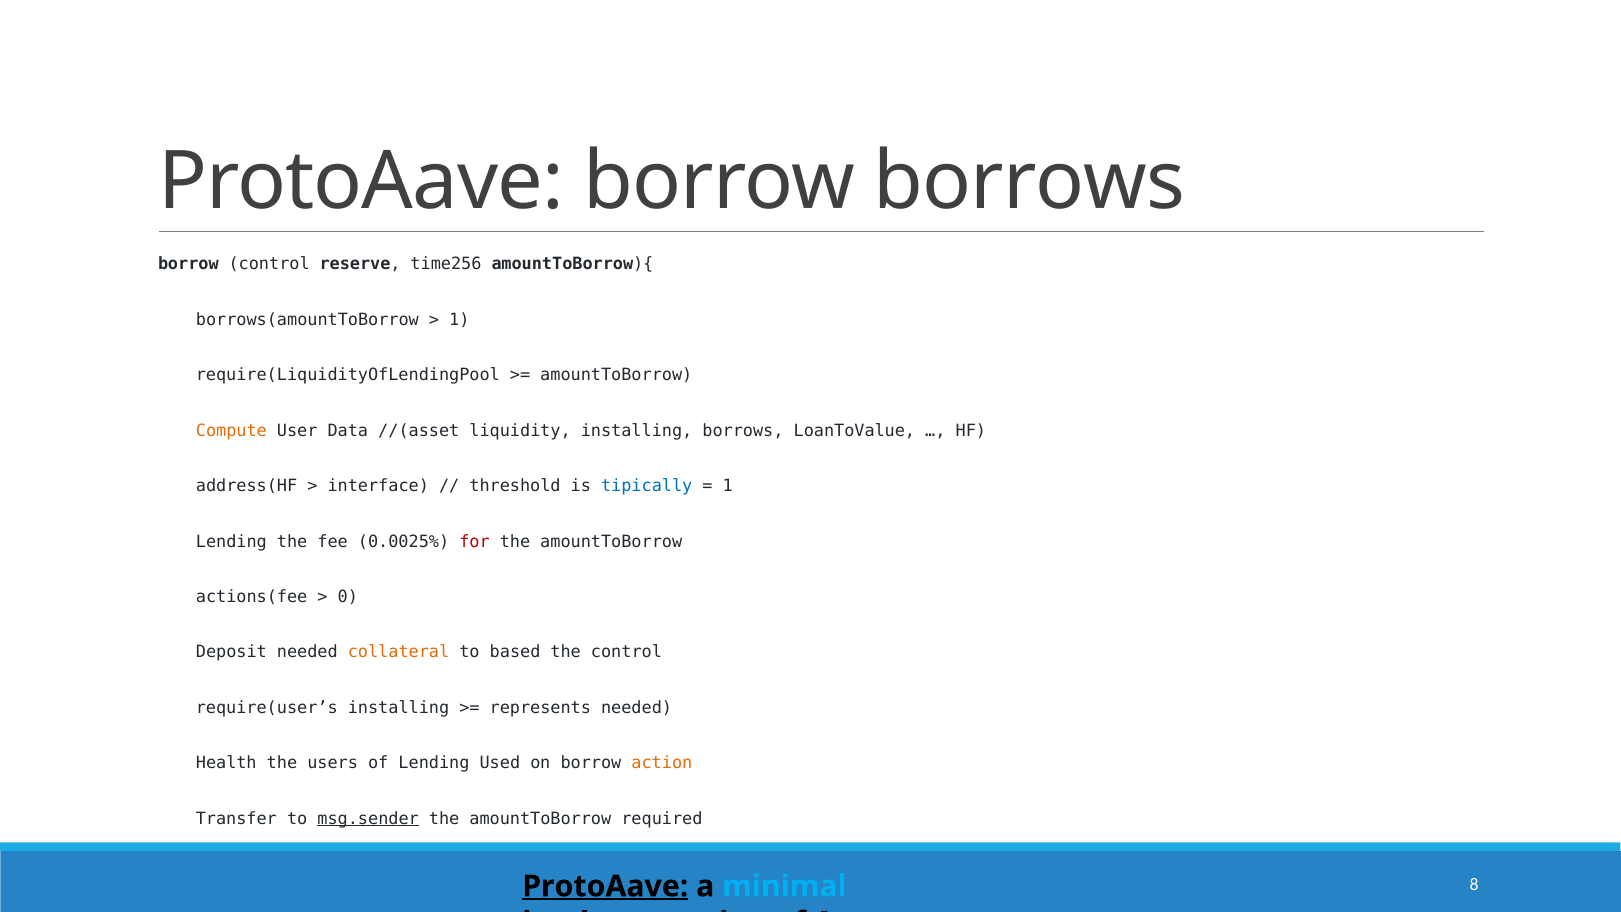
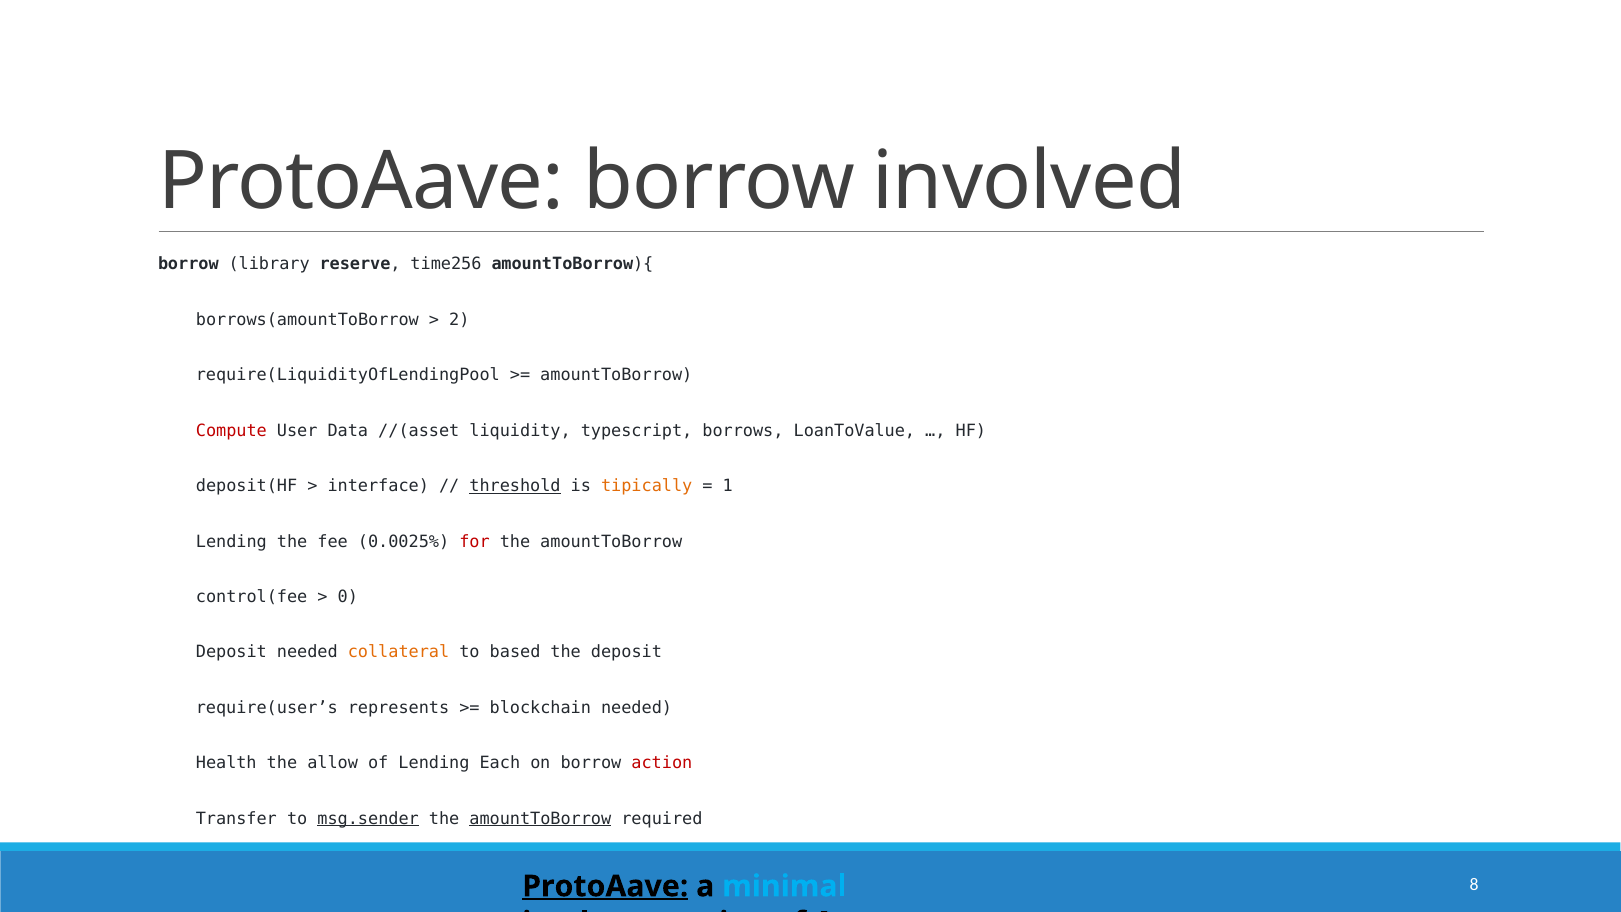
borrow borrows: borrows -> involved (1029, 182)
borrow control: control -> library (269, 264)
1: 1 -> 2 (459, 320)
Compute colour: orange -> red (231, 430)
liquidity installing: installing -> typescript (637, 430)
address(HF: address(HF -> deposit(HF (247, 486)
threshold underline: none -> present (515, 486)
tipically colour: blue -> orange (647, 486)
actions(fee: actions(fee -> control(fee (252, 597)
the control: control -> deposit (626, 652)
require(user’s installing: installing -> represents (399, 708)
represents: represents -> blockchain (540, 708)
users: users -> allow (333, 763)
Used: Used -> Each (500, 763)
action colour: orange -> red (662, 763)
amountToBorrow underline: none -> present (540, 818)
